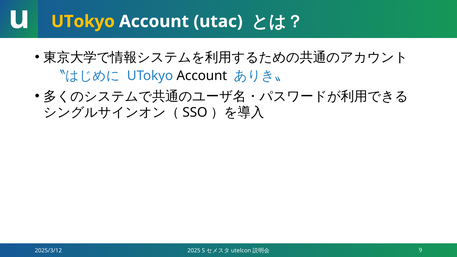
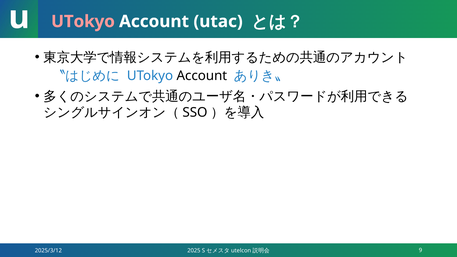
UTokyo colour: yellow -> pink (83, 21)
